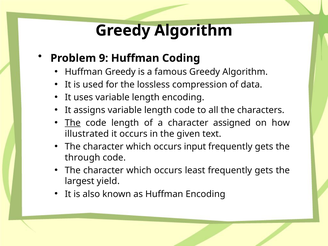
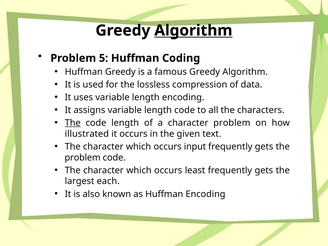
Algorithm underline: none -> present (193, 30)
9: 9 -> 5 (104, 58)
character assigned: assigned -> problem (232, 123)
through: through -> problem (83, 158)
yield: yield -> each (108, 181)
